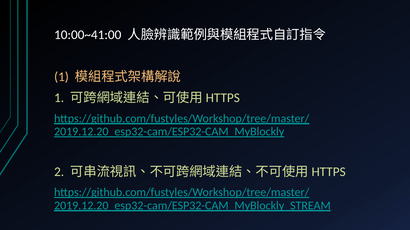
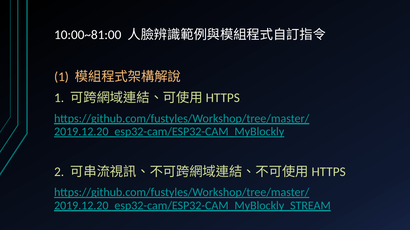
10:00~41:00: 10:00~41:00 -> 10:00~81:00 (88, 35)
